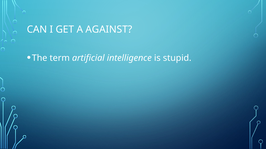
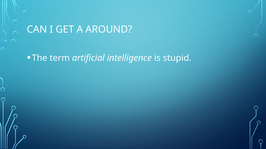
AGAINST: AGAINST -> AROUND (109, 30)
